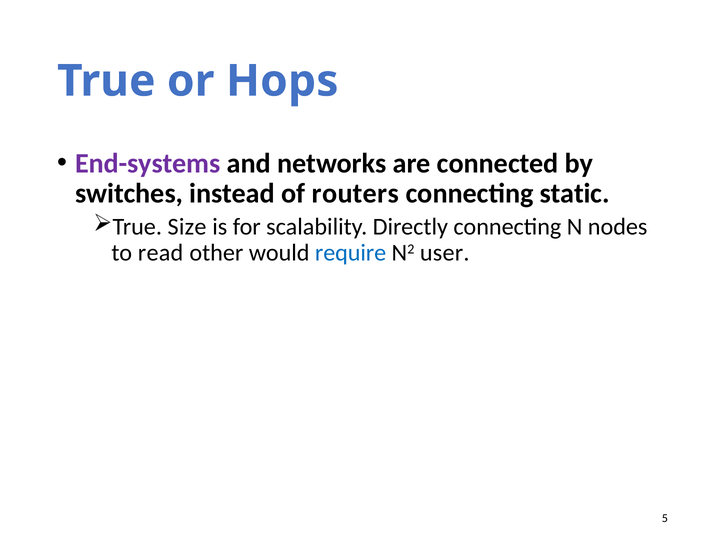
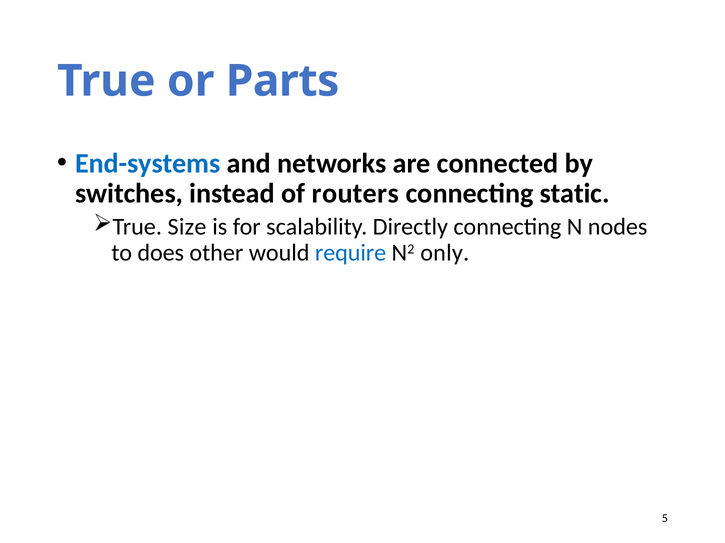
Hops: Hops -> Parts (283, 81)
End-systems colour: purple -> blue (148, 163)
read: read -> does (161, 253)
user: user -> only (445, 253)
